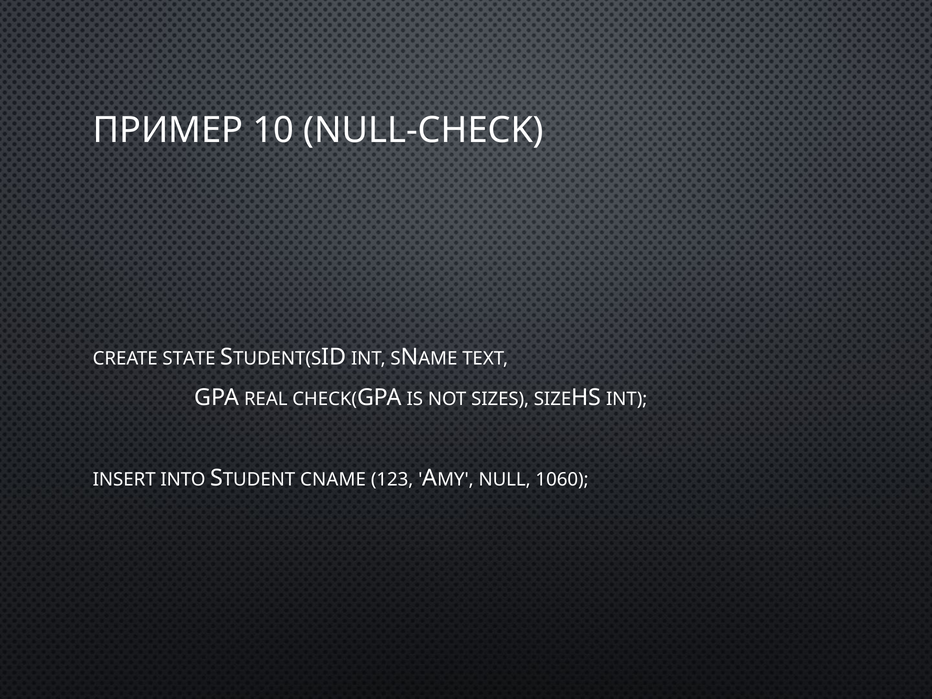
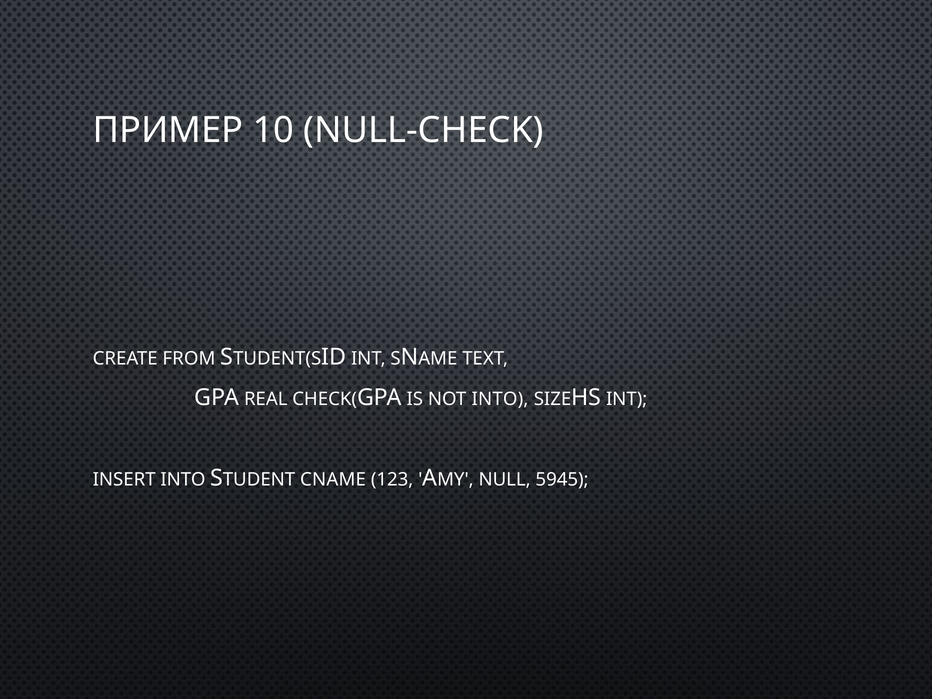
STATE: STATE -> FROM (189, 359)
NOT SIZES: SIZES -> INTO (500, 399)
1060: 1060 -> 5945 (562, 480)
